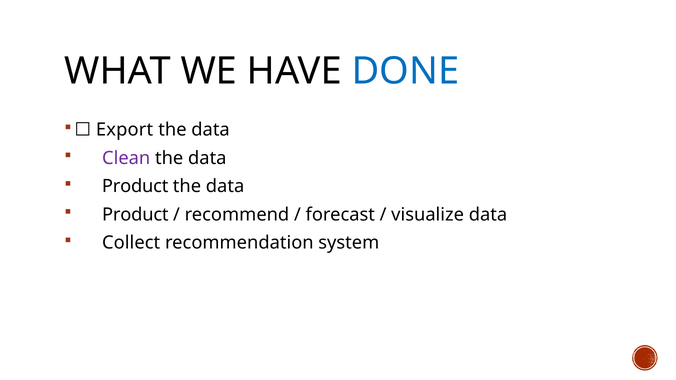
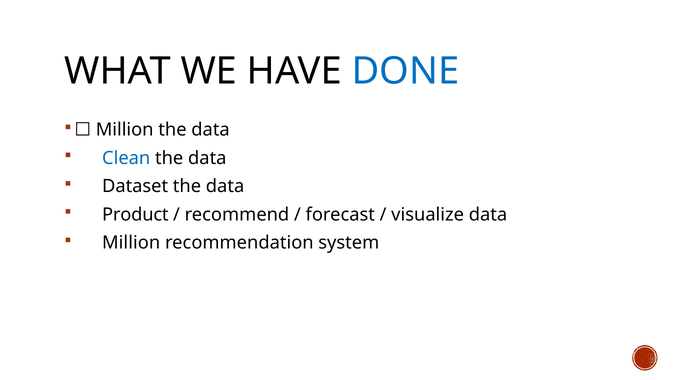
Export: Export -> Million (125, 130)
Clean colour: purple -> blue (126, 158)
Product: Product -> Dataset (135, 186)
Collect: Collect -> Million (131, 243)
